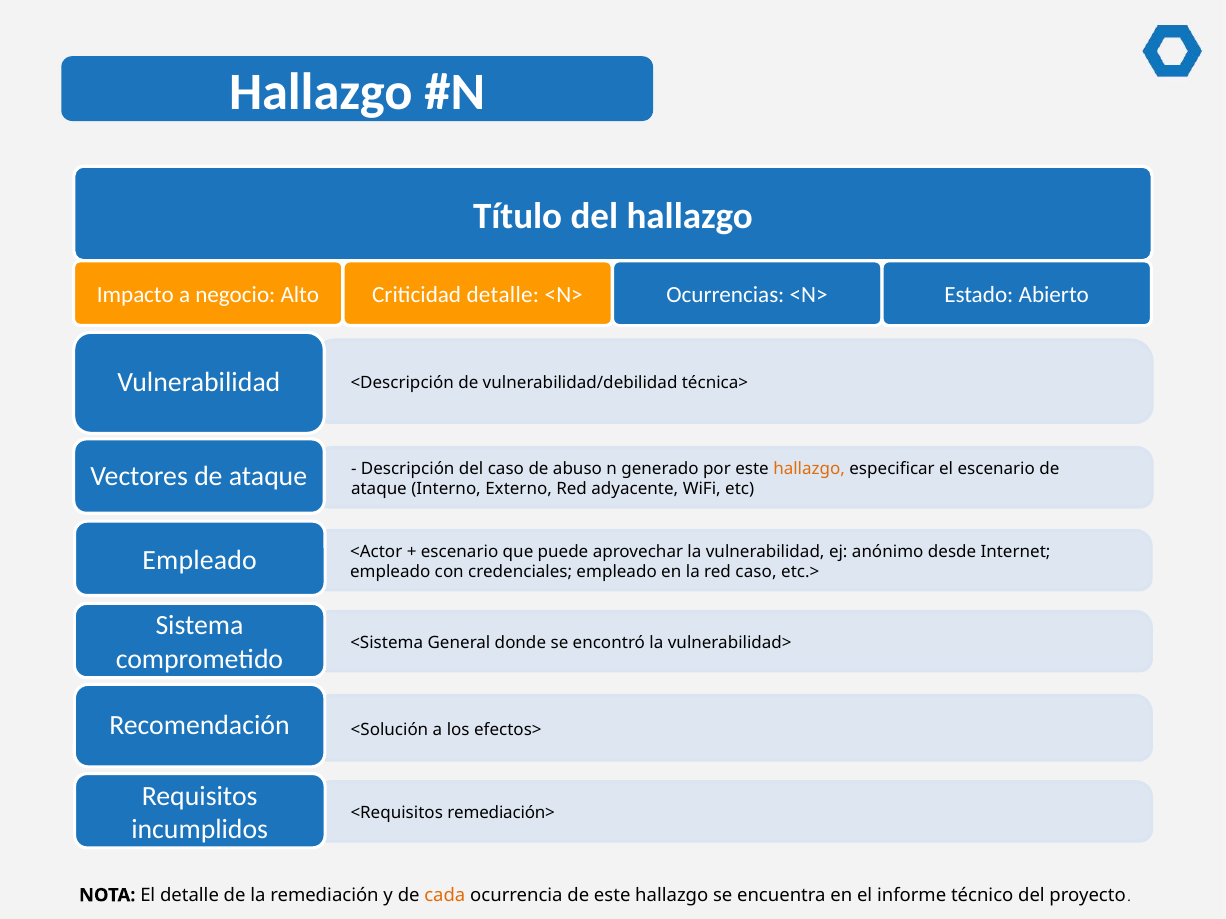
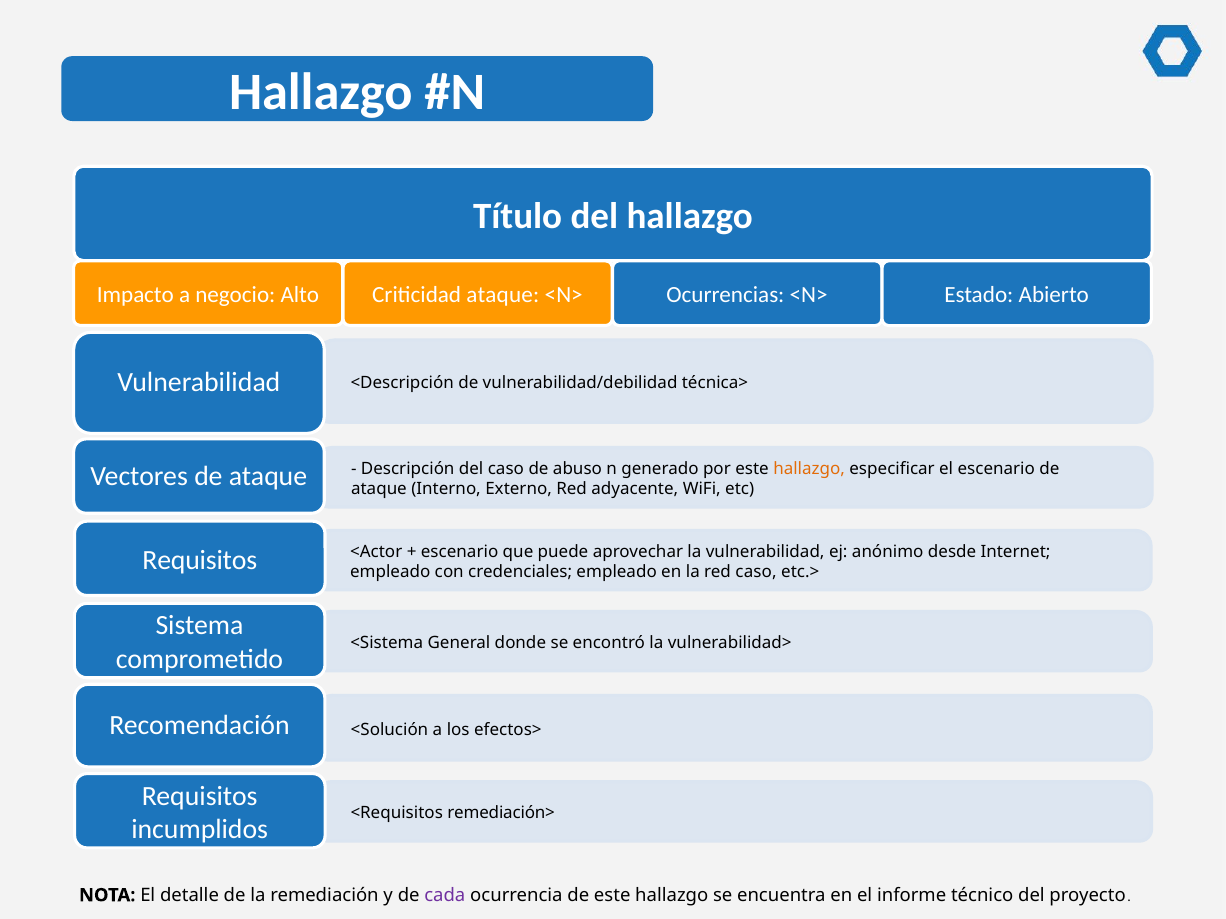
Criticidad detalle: detalle -> ataque (503, 295)
Empleado: Empleado -> Requisitos (200, 560)
cada colour: orange -> purple (445, 896)
